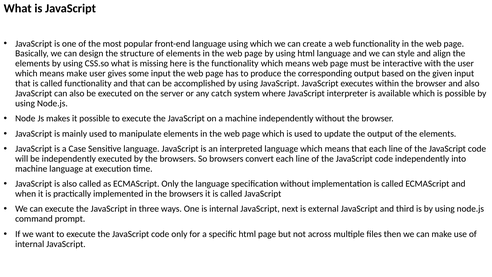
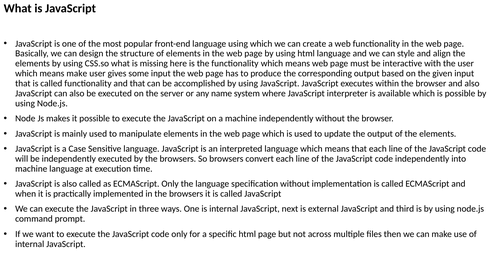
catch: catch -> name (222, 93)
